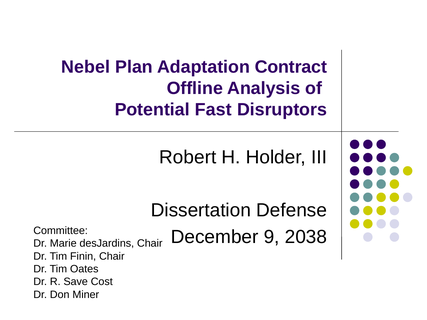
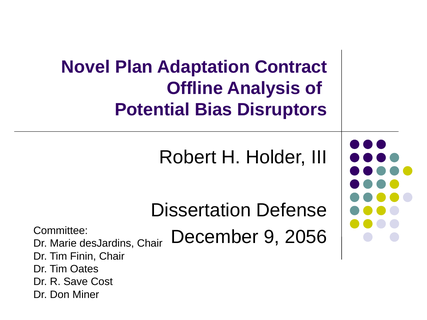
Nebel: Nebel -> Novel (86, 67)
Fast: Fast -> Bias (213, 110)
2038: 2038 -> 2056 (306, 237)
